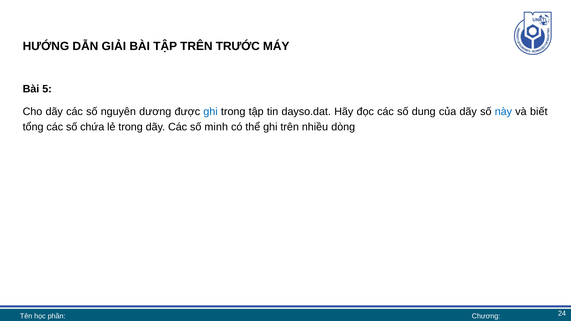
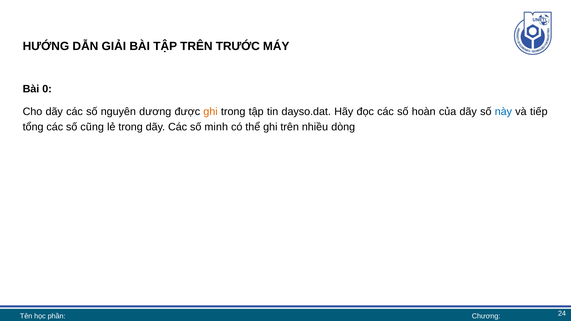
5: 5 -> 0 (47, 89)
ghi colour: blue -> orange (211, 112)
dung: dung -> hoàn (424, 112)
biết: biết -> tiếp (539, 112)
chứa: chứa -> cũng (92, 127)
